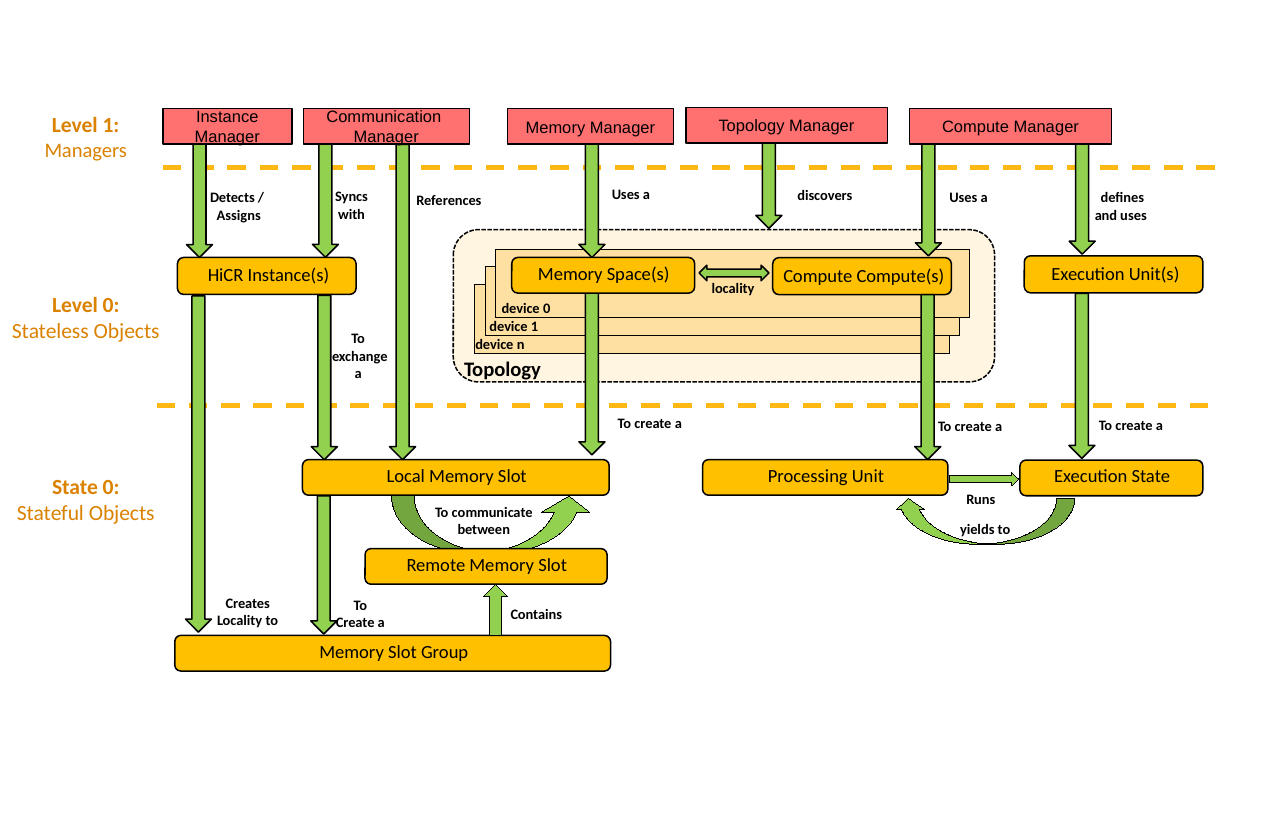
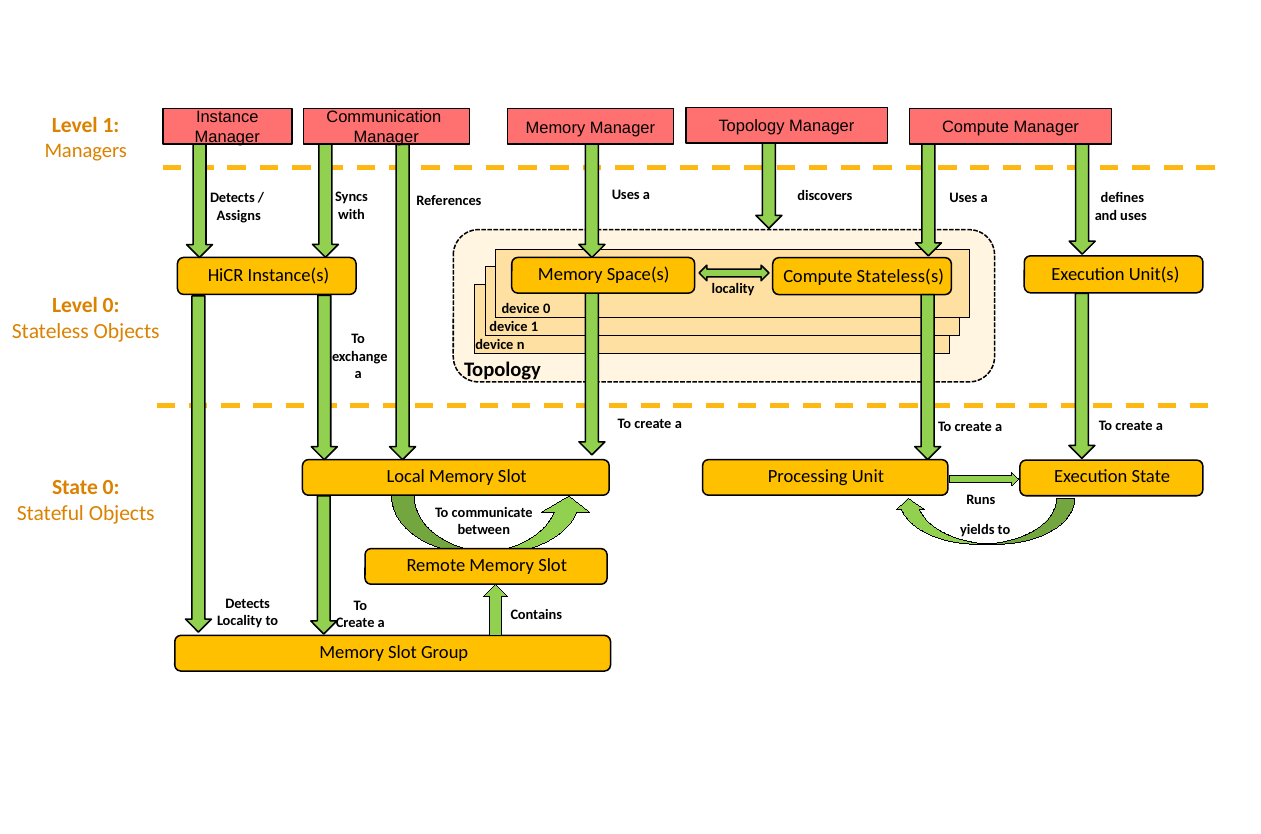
Compute(s: Compute(s -> Stateless(s (900, 276)
Creates: Creates -> Detects (248, 604)
